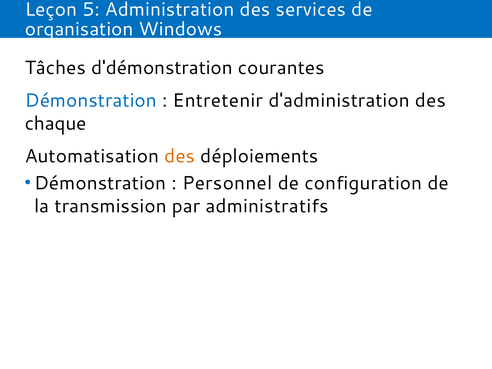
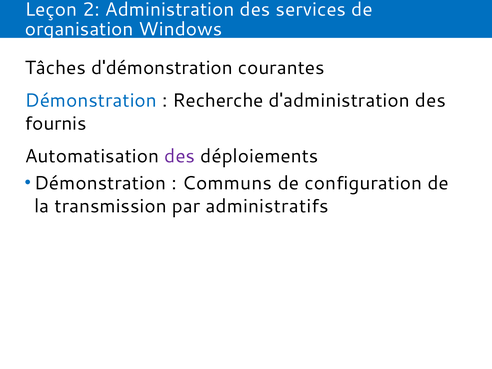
5: 5 -> 2 (91, 10)
Entretenir: Entretenir -> Recherche (218, 100)
chaque: chaque -> fournis (56, 123)
des colour: orange -> purple (180, 156)
Personnel: Personnel -> Communs (227, 183)
